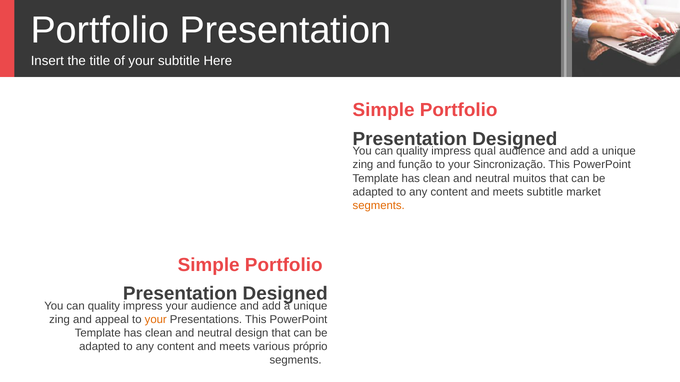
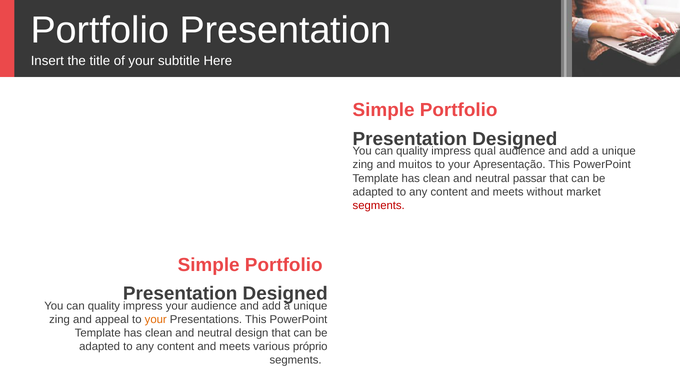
função: função -> muitos (415, 165)
Sincronização: Sincronização -> Apresentação (509, 165)
muitos: muitos -> passar (530, 179)
meets subtitle: subtitle -> without (545, 192)
segments colour: orange -> red (379, 206)
